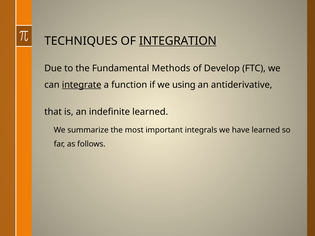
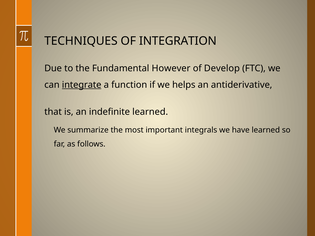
INTEGRATION underline: present -> none (178, 41)
Methods: Methods -> However (171, 68)
using: using -> helps (184, 85)
